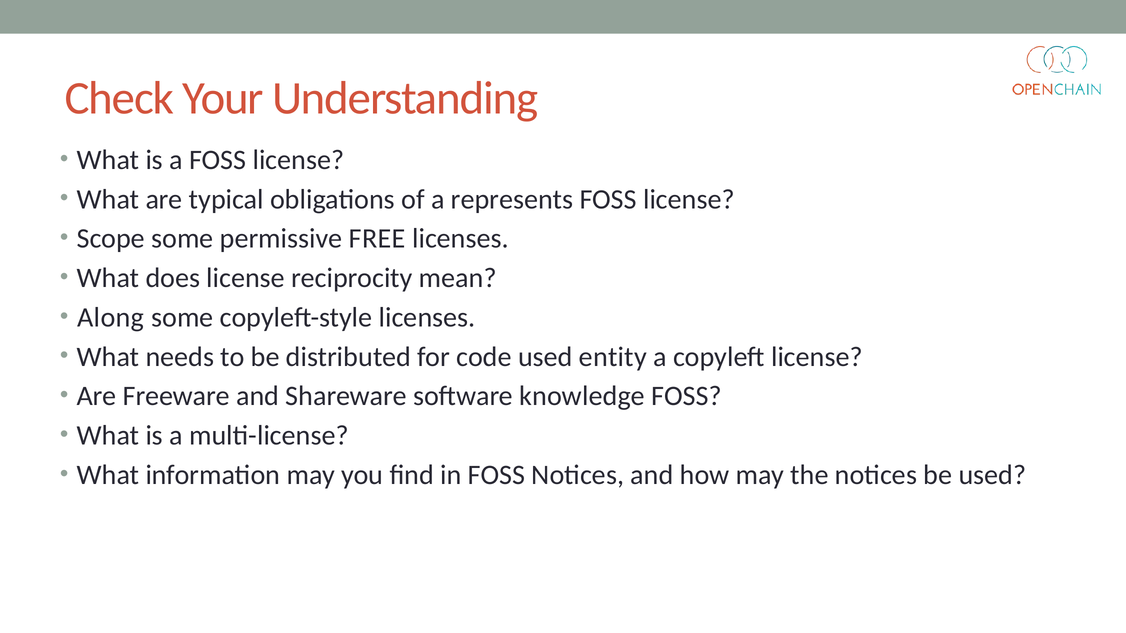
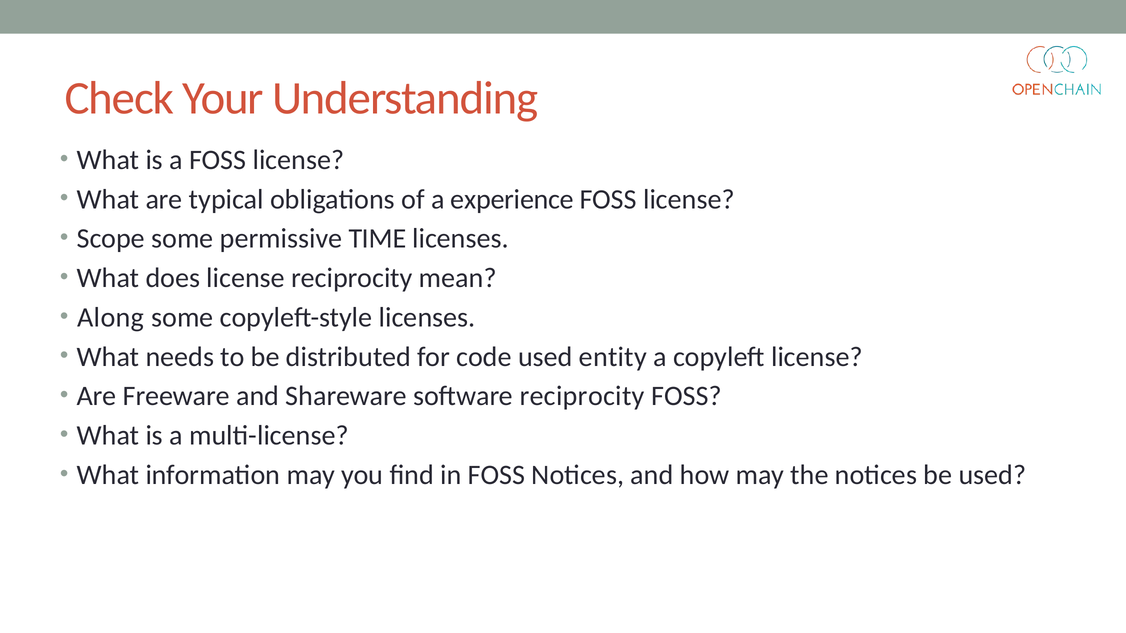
represents: represents -> experience (512, 199)
FREE: FREE -> TIME (377, 239)
software knowledge: knowledge -> reciprocity (582, 396)
